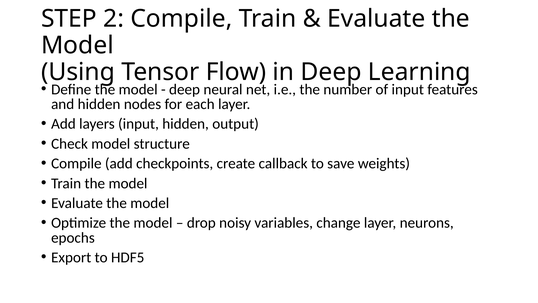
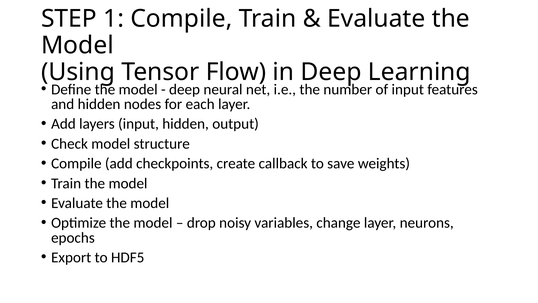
2: 2 -> 1 (114, 19)
